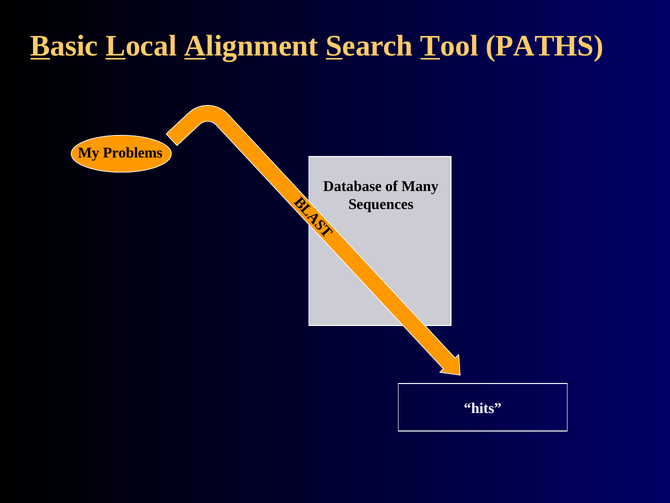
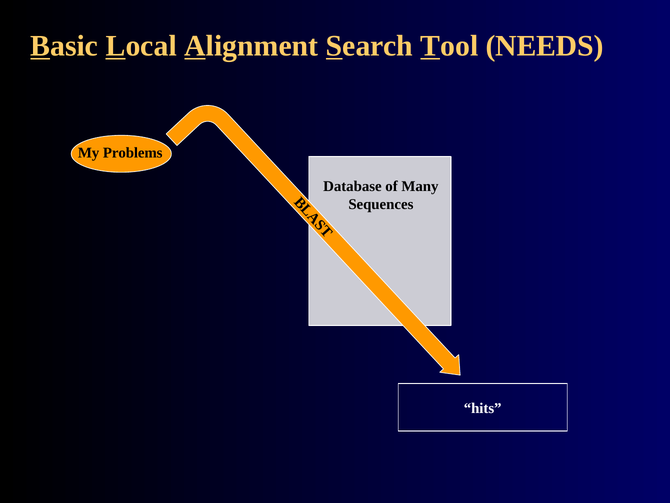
PATHS: PATHS -> NEEDS (545, 46)
